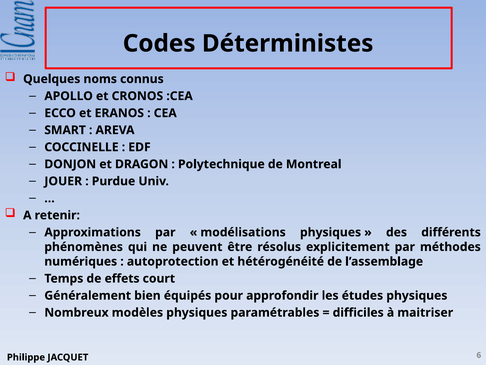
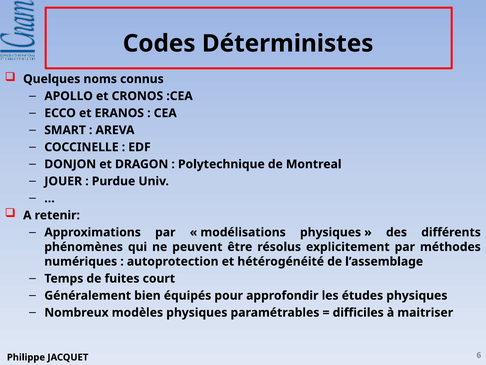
effets: effets -> fuites (122, 278)
